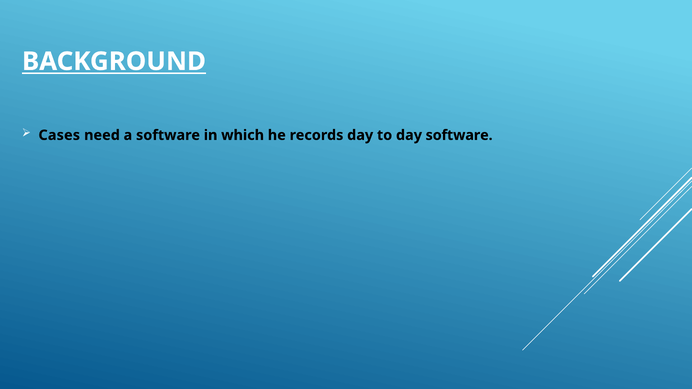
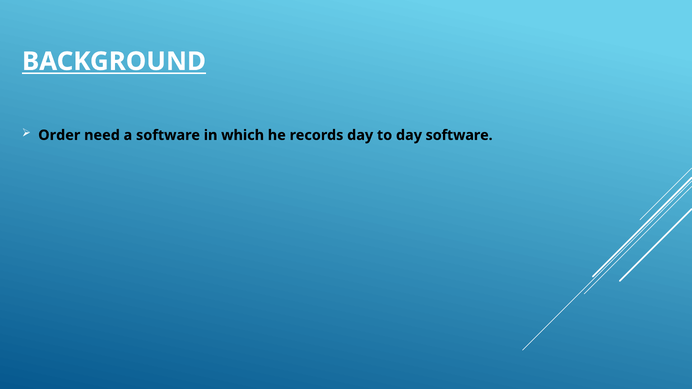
Cases: Cases -> Order (59, 135)
